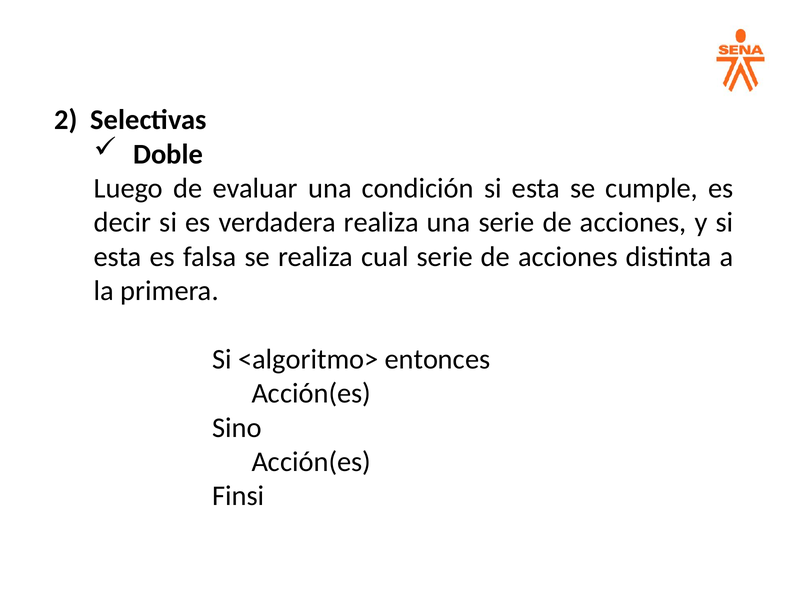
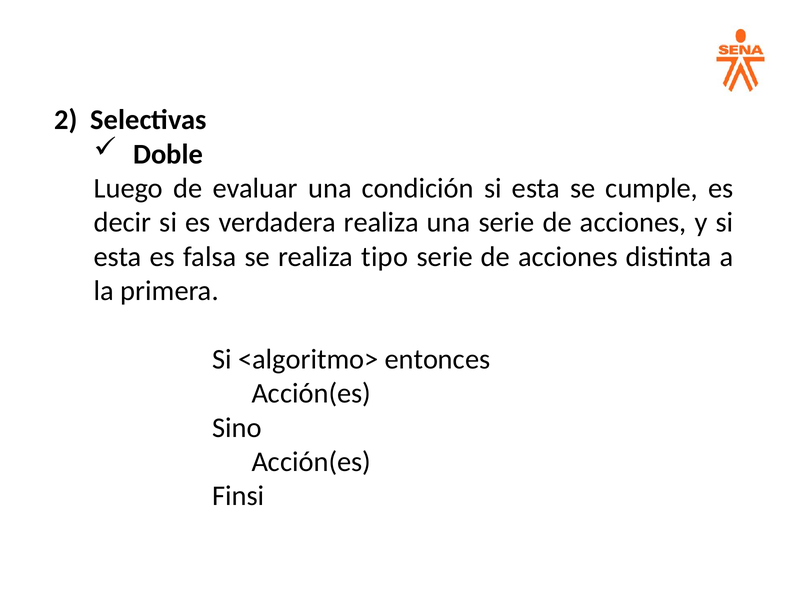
cual: cual -> tipo (385, 257)
